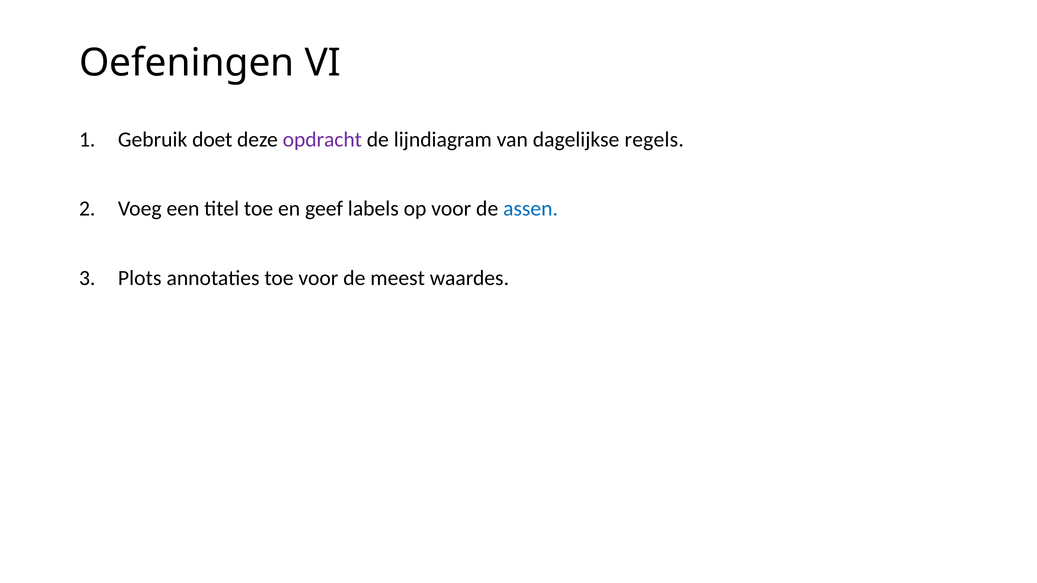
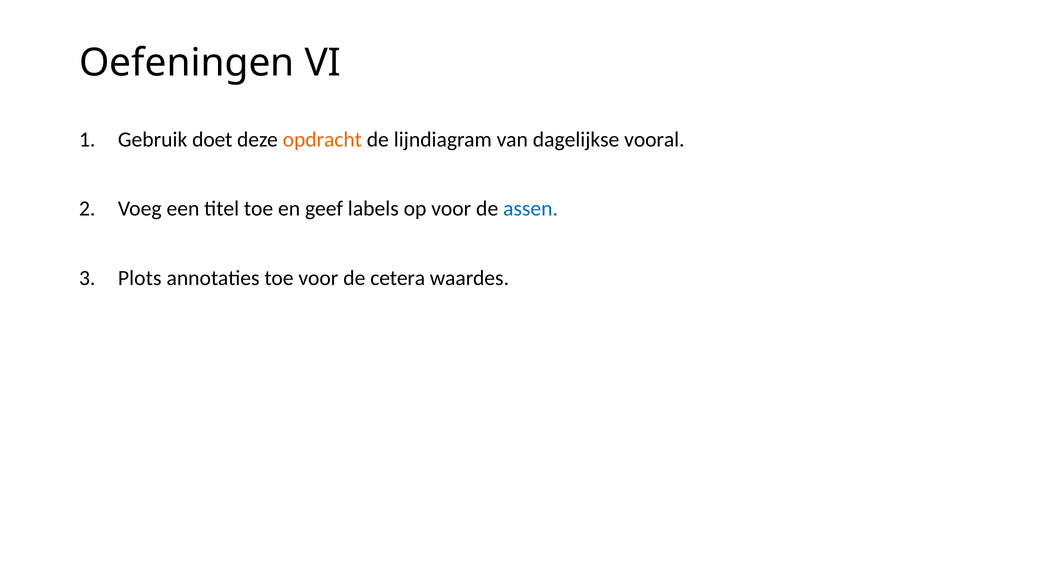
opdracht colour: purple -> orange (322, 140)
regels: regels -> vooral (654, 140)
meest: meest -> cetera (398, 278)
